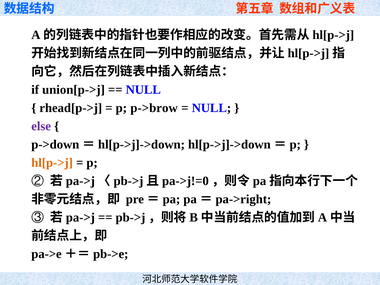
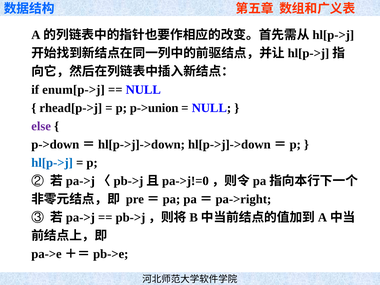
union[p->j: union[p->j -> enum[p->j (73, 90)
p->brow: p->brow -> p->union (154, 108)
hl[p->j colour: orange -> blue (52, 163)
